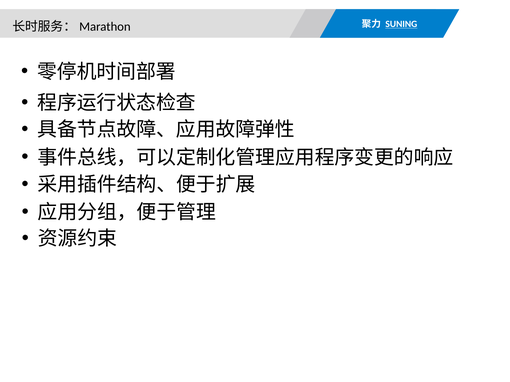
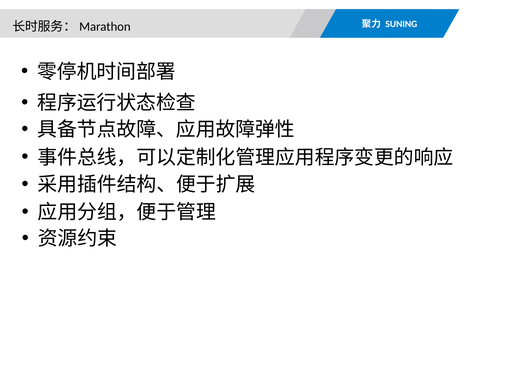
SUNING underline: present -> none (401, 24)
